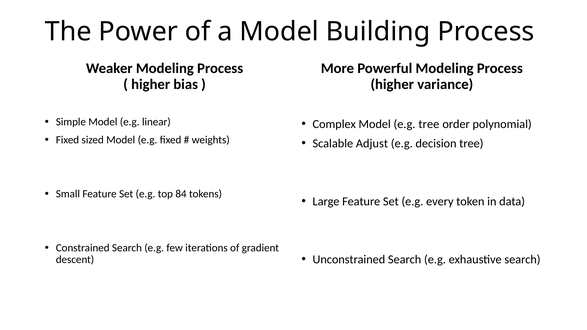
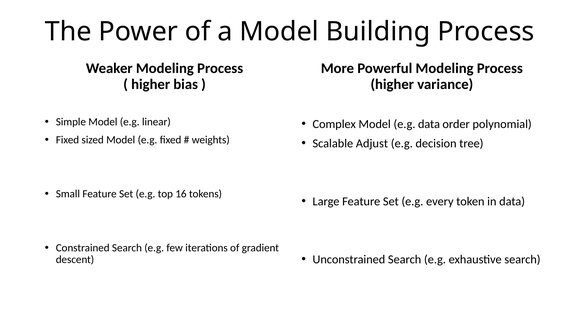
e.g tree: tree -> data (429, 124)
84: 84 -> 16 (181, 194)
